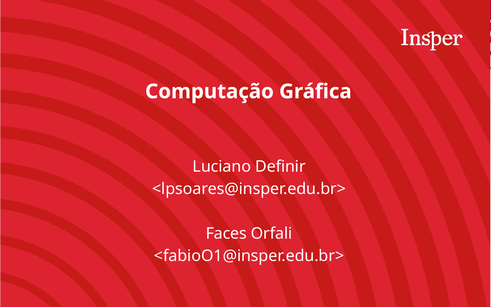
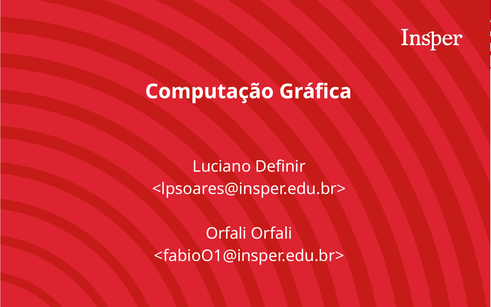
Faces: Faces -> Orfali (226, 233)
